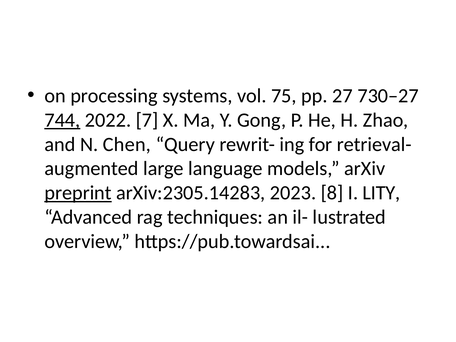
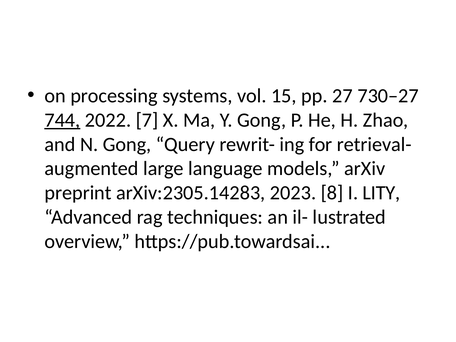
75: 75 -> 15 (284, 96)
N Chen: Chen -> Gong (127, 144)
preprint underline: present -> none (78, 193)
